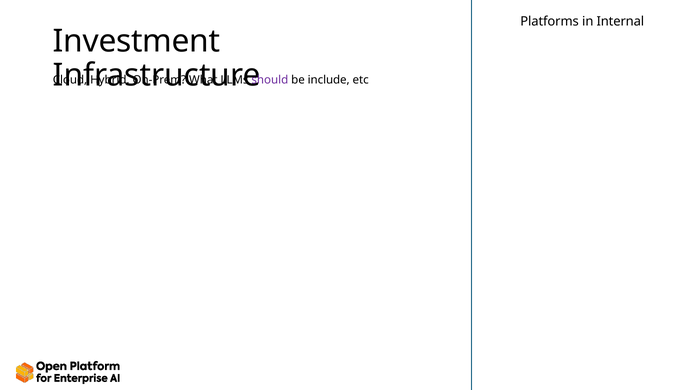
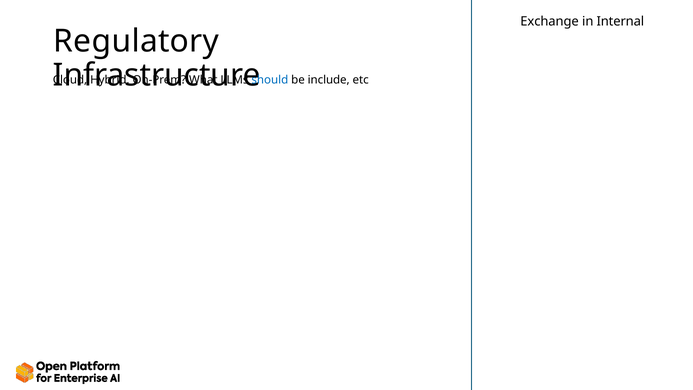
Platforms: Platforms -> Exchange (550, 21)
Investment: Investment -> Regulatory (136, 41)
should colour: purple -> blue (270, 80)
